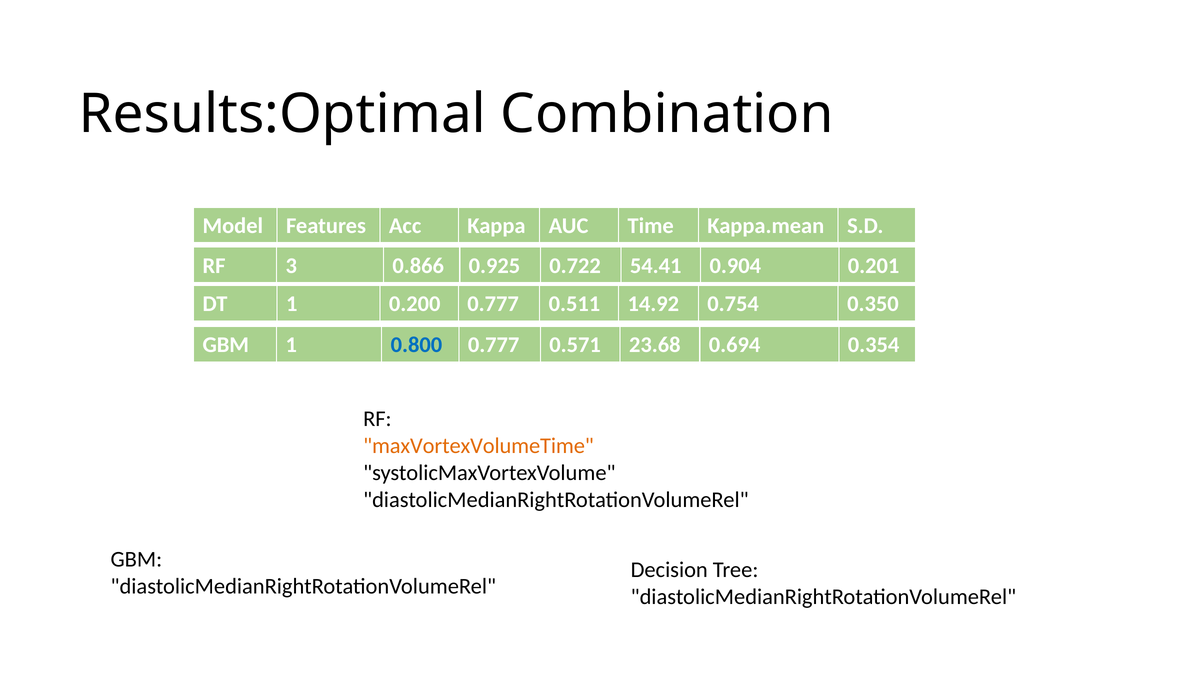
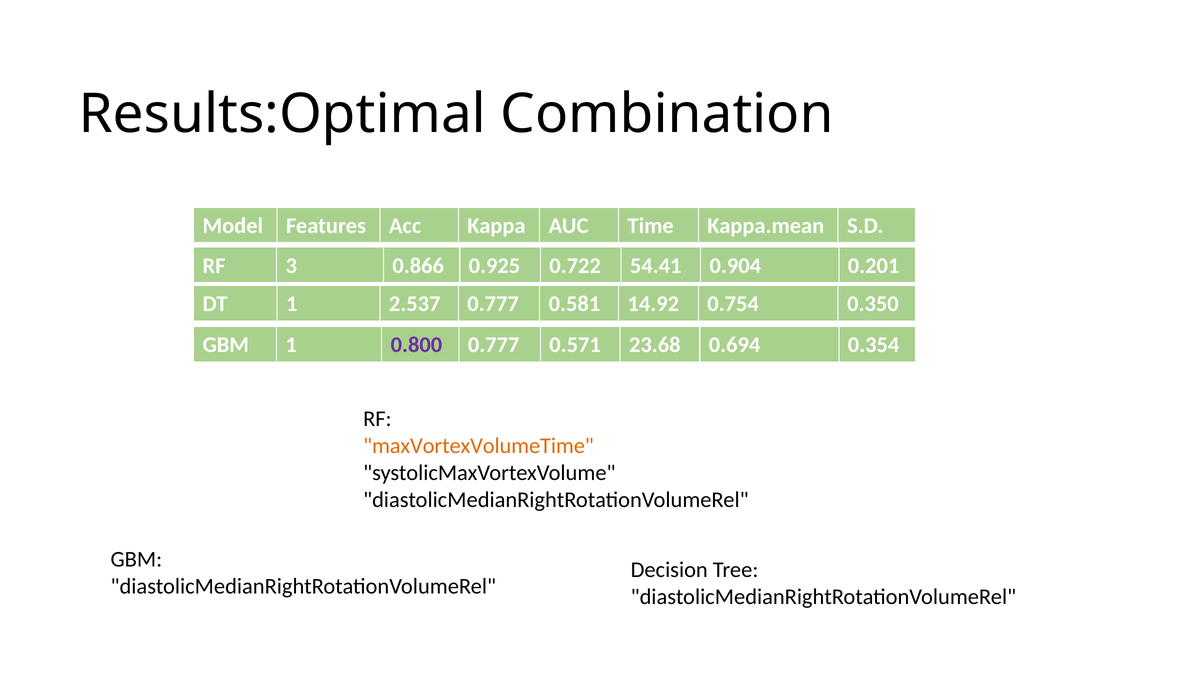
0.200: 0.200 -> 2.537 (415, 304)
0.511: 0.511 -> 0.581 (574, 304)
0.800 colour: blue -> purple (416, 345)
